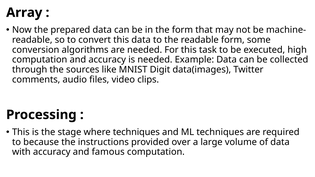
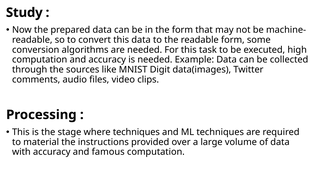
Array: Array -> Study (24, 13)
because: because -> material (41, 142)
